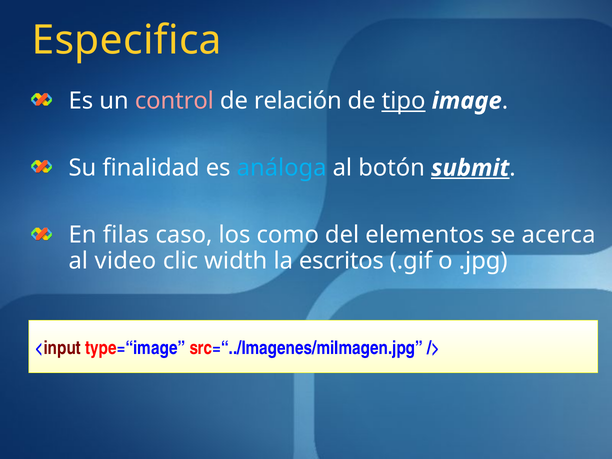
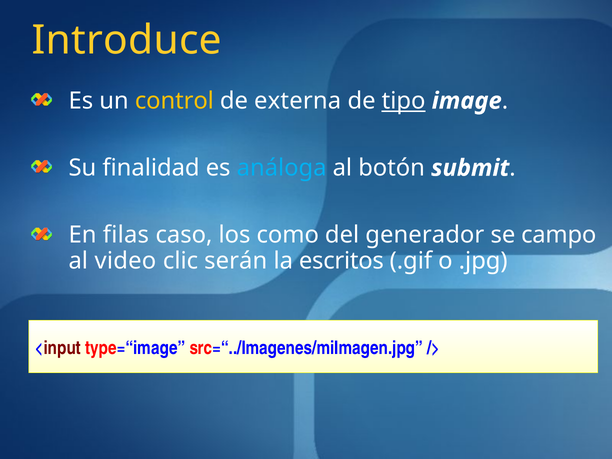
Especifica: Especifica -> Introduce (127, 40)
control colour: pink -> yellow (174, 101)
relación: relación -> externa (298, 101)
submit underline: present -> none (470, 168)
elementos: elementos -> generador (425, 235)
acerca: acerca -> campo (559, 235)
width: width -> serán (236, 261)
